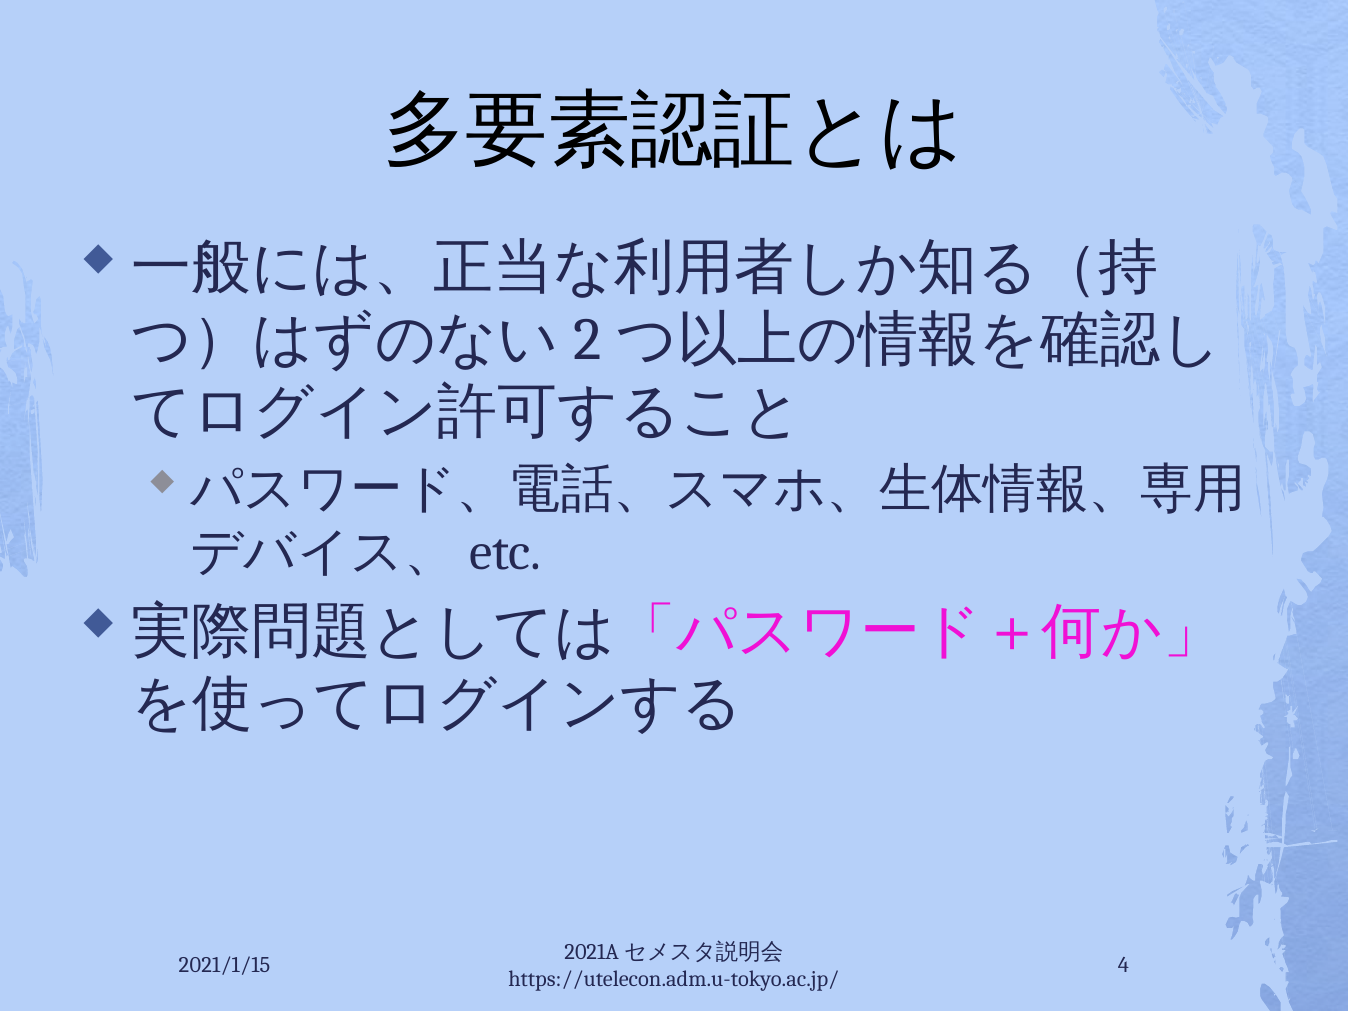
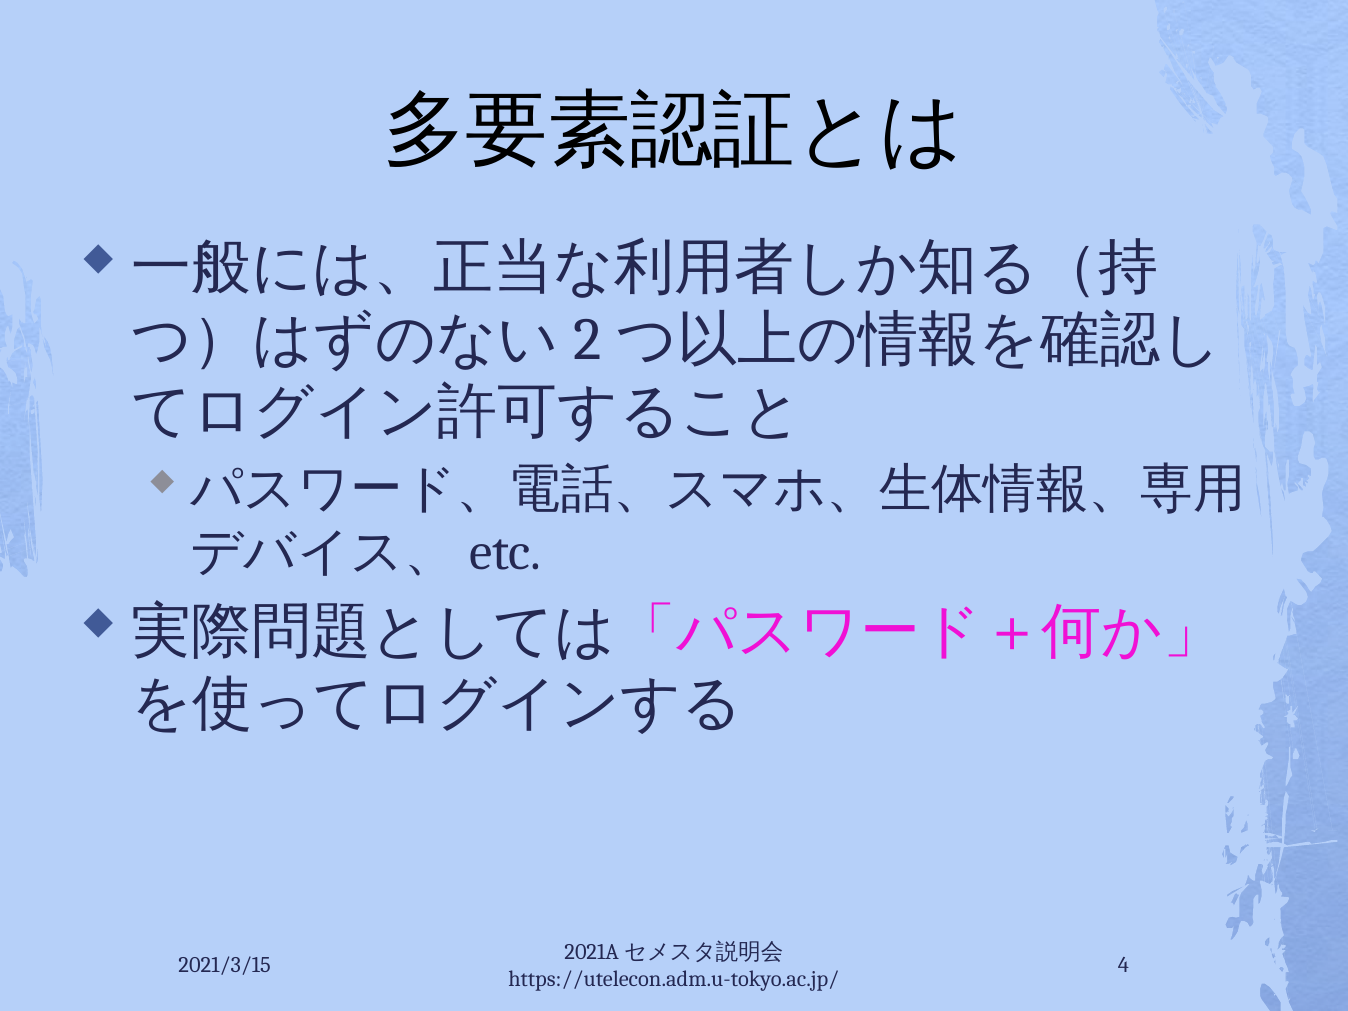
2021/1/15: 2021/1/15 -> 2021/3/15 (225, 965)
